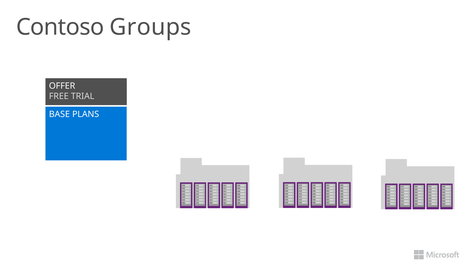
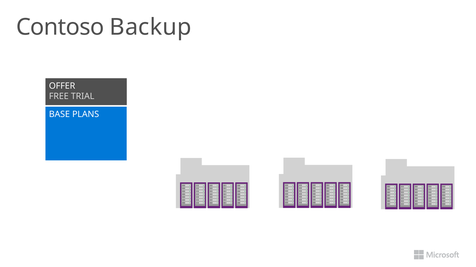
Groups: Groups -> Backup (151, 27)
